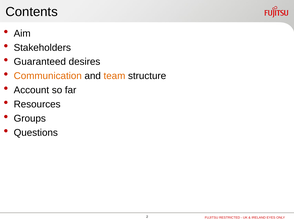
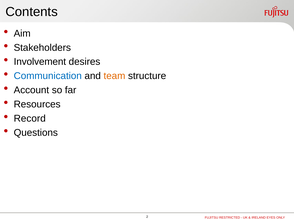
Guaranteed: Guaranteed -> Involvement (40, 62)
Communication colour: orange -> blue (48, 76)
Groups: Groups -> Record (30, 119)
